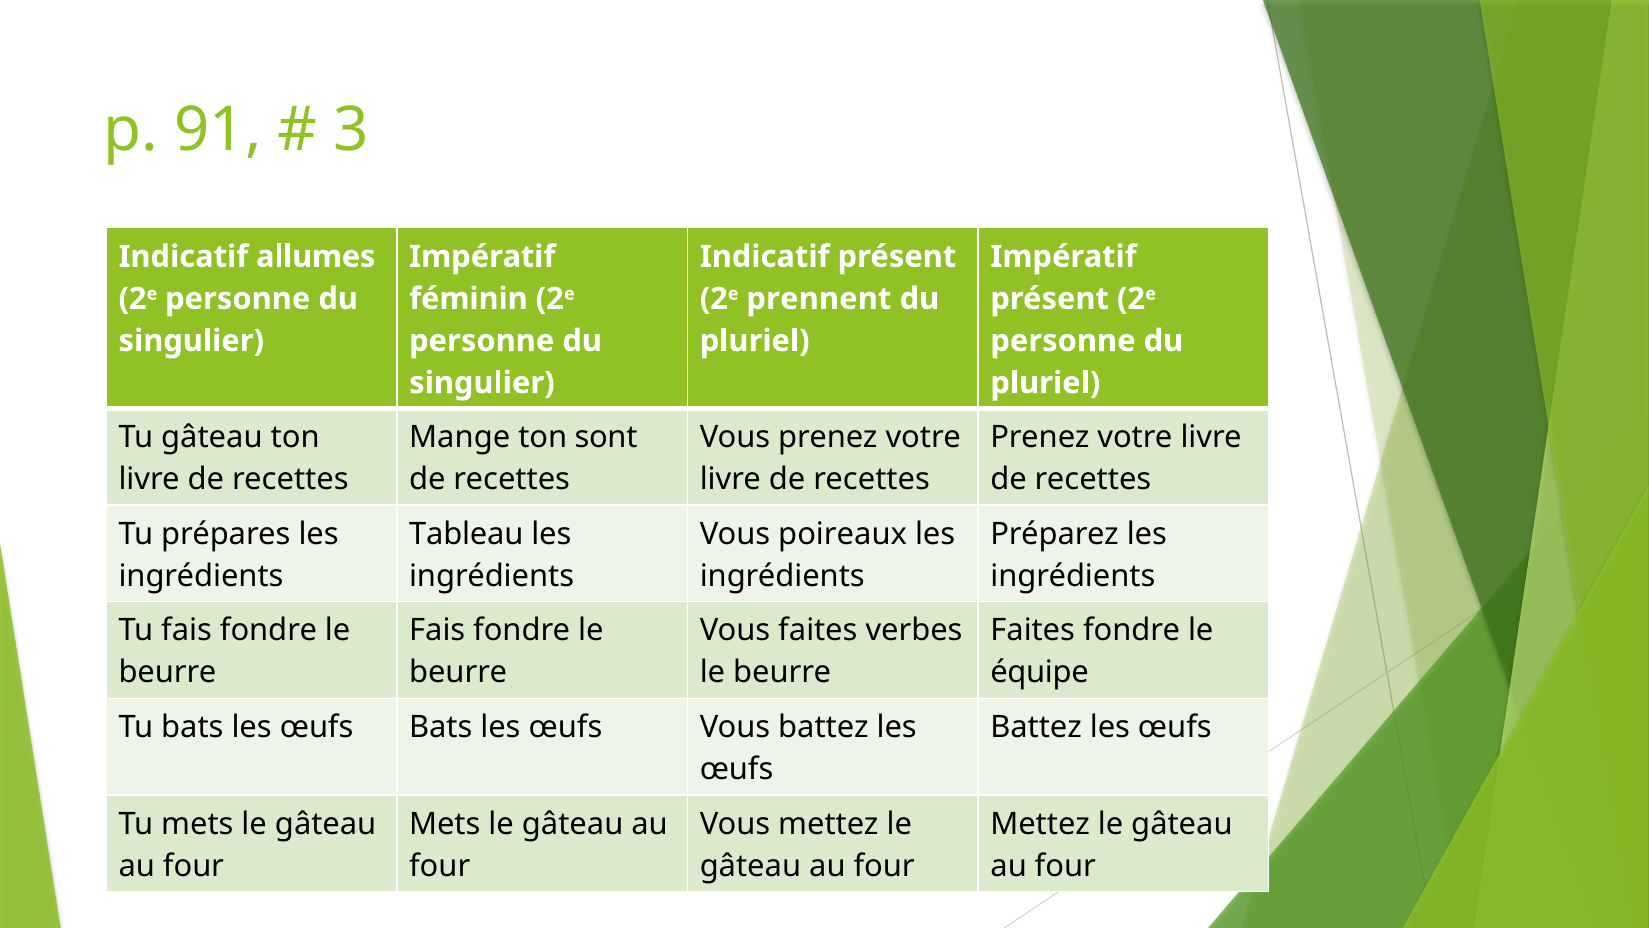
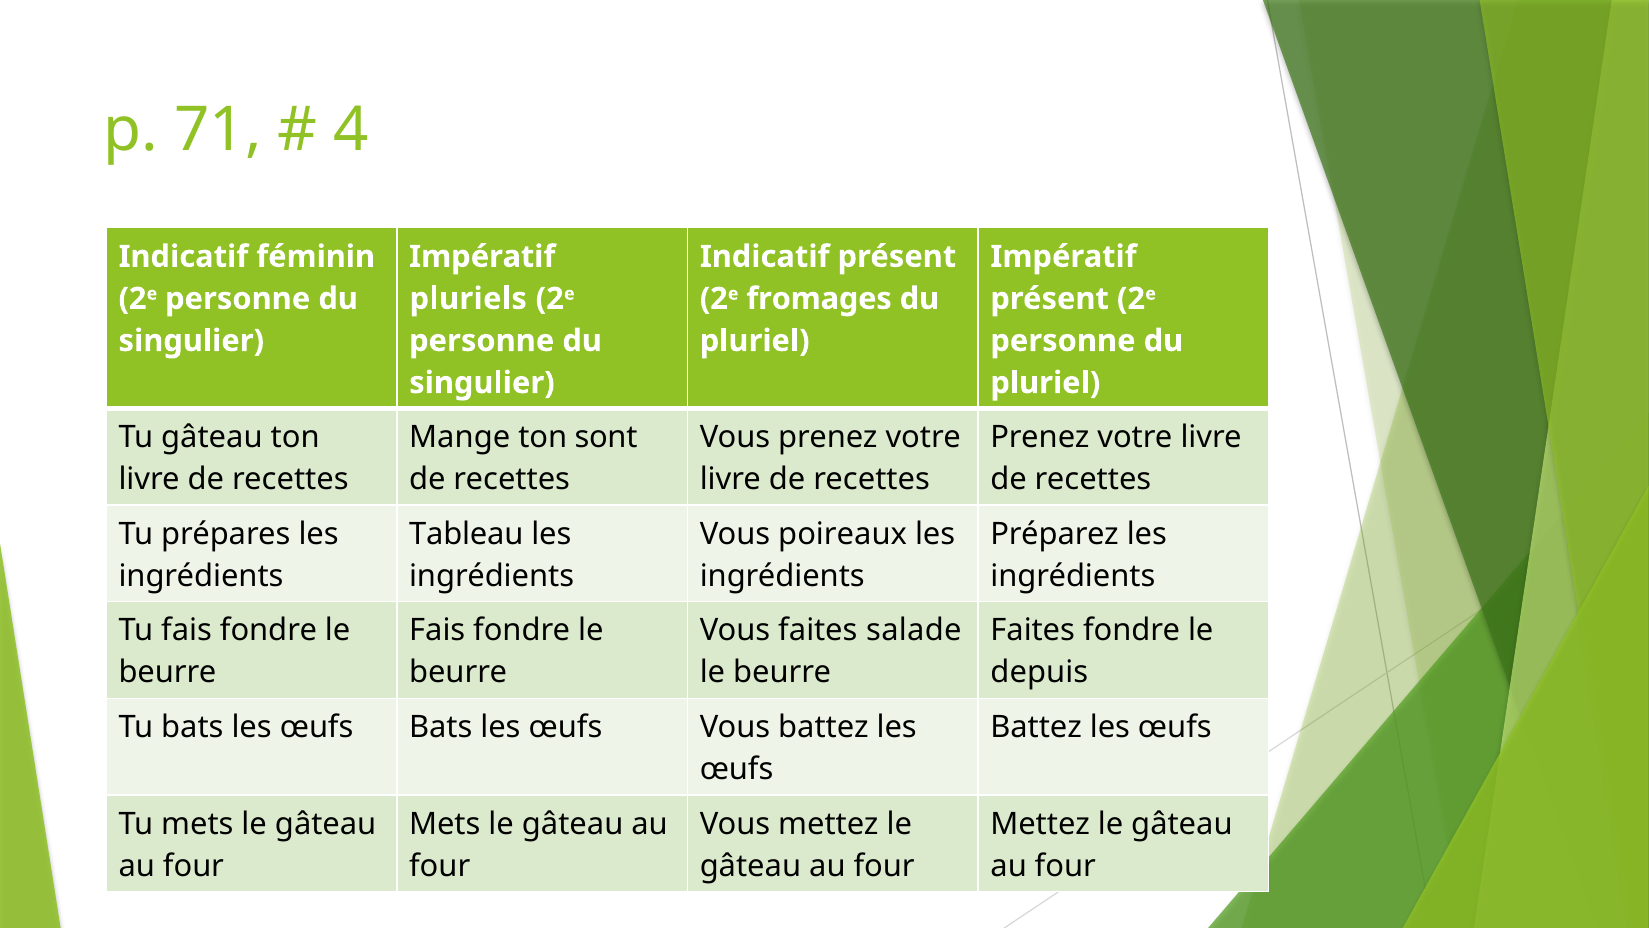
91: 91 -> 71 (218, 130)
3: 3 -> 4 (351, 130)
allumes: allumes -> féminin (316, 257)
prennent: prennent -> fromages (819, 299)
féminin: féminin -> pluriels (468, 299)
verbes: verbes -> salade (914, 630)
équipe: équipe -> depuis (1039, 672)
